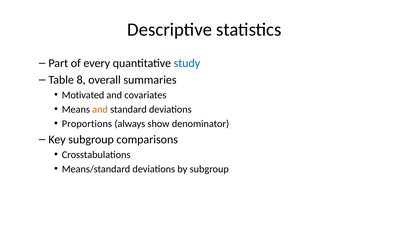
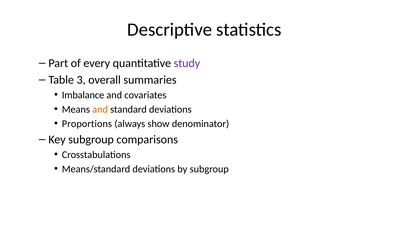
study colour: blue -> purple (187, 63)
8: 8 -> 3 (81, 80)
Motivated: Motivated -> Imbalance (83, 95)
